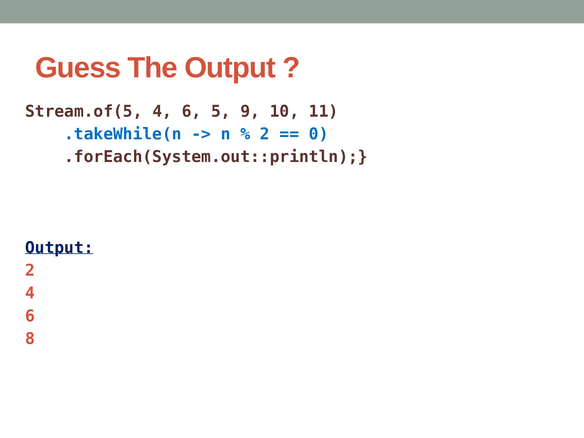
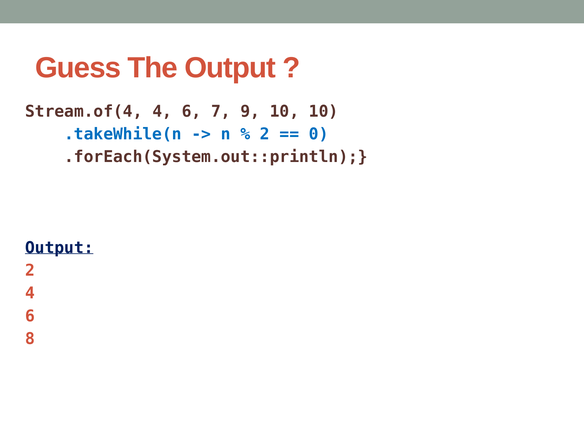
Stream.of(5: Stream.of(5 -> Stream.of(4 (84, 111)
5: 5 -> 7 (221, 111)
10 11: 11 -> 10 (324, 111)
